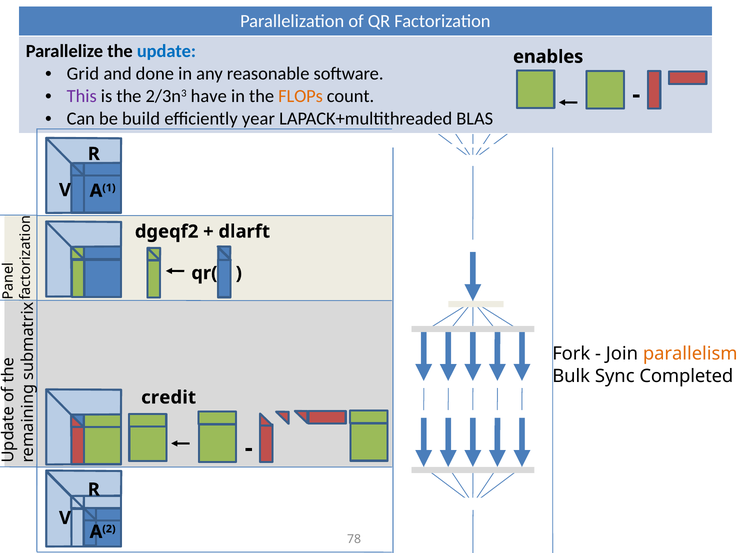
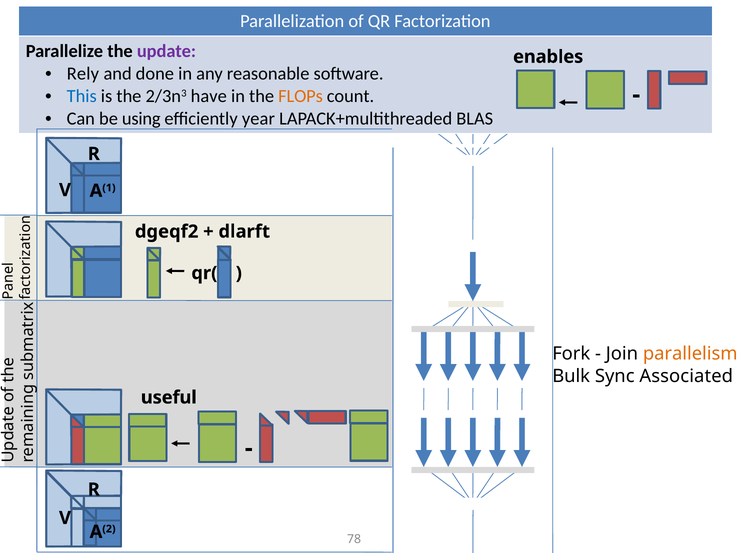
update colour: blue -> purple (166, 51)
Grid: Grid -> Rely (83, 74)
This colour: purple -> blue (82, 96)
build: build -> using (141, 119)
Completed: Completed -> Associated (686, 376)
credit: credit -> useful (169, 397)
